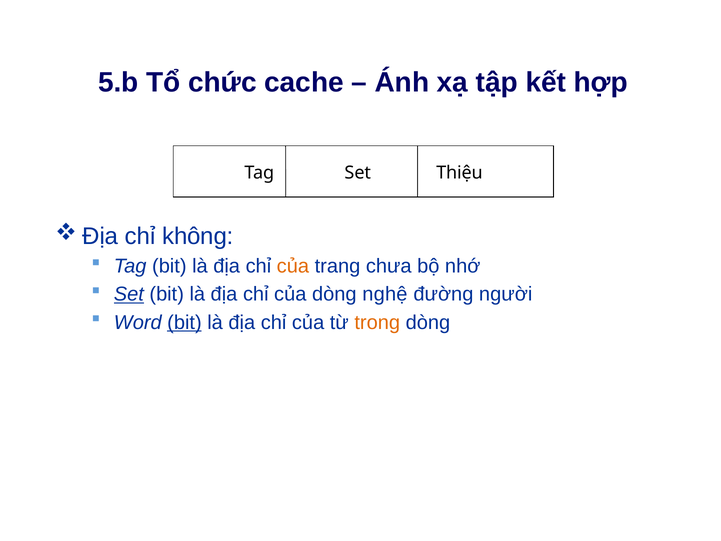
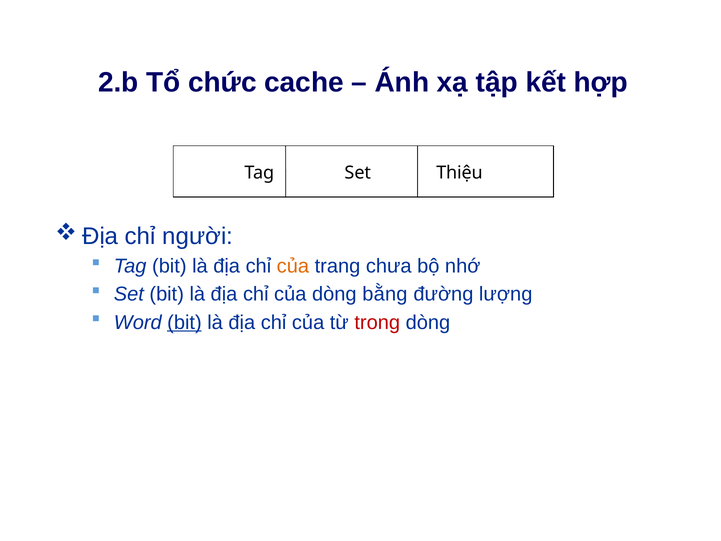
5.b: 5.b -> 2.b (118, 82)
không: không -> người (198, 236)
Set underline: present -> none (129, 294)
nghệ: nghệ -> bằng (385, 294)
người: người -> lượng (506, 294)
trong colour: orange -> red (377, 322)
